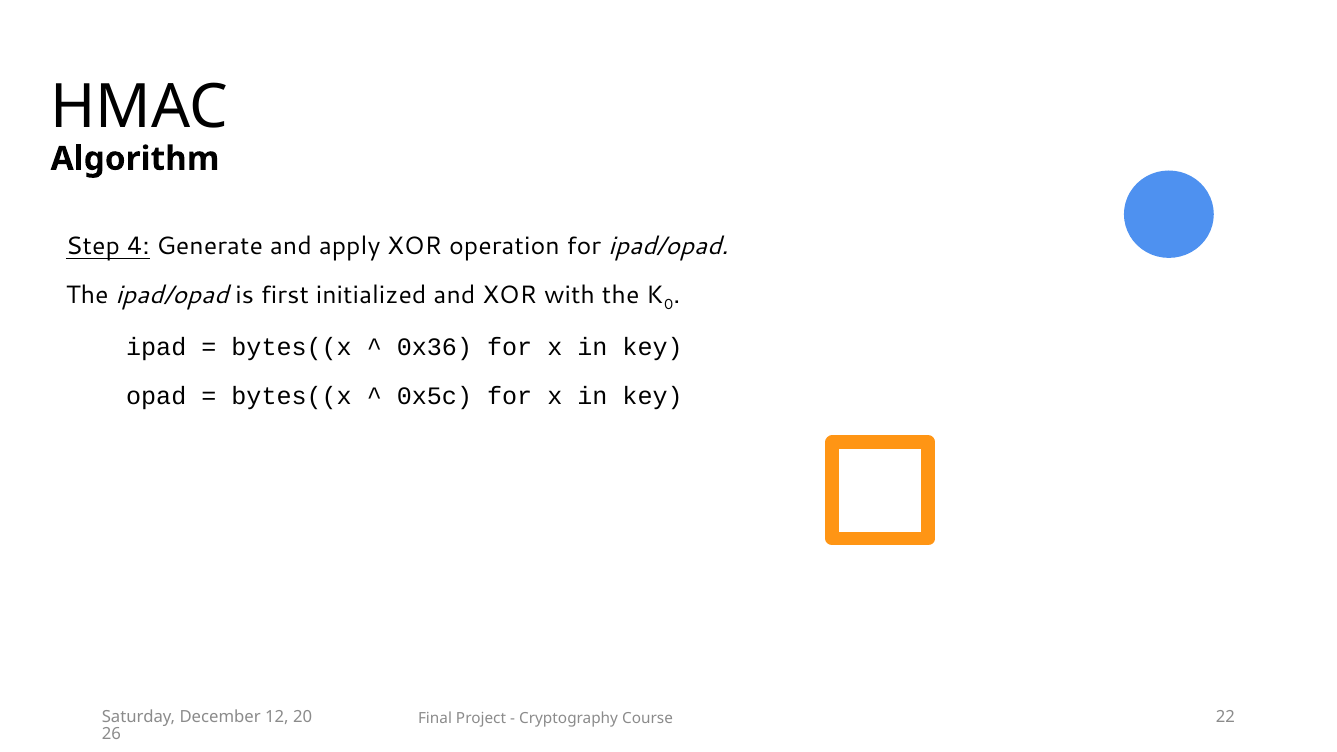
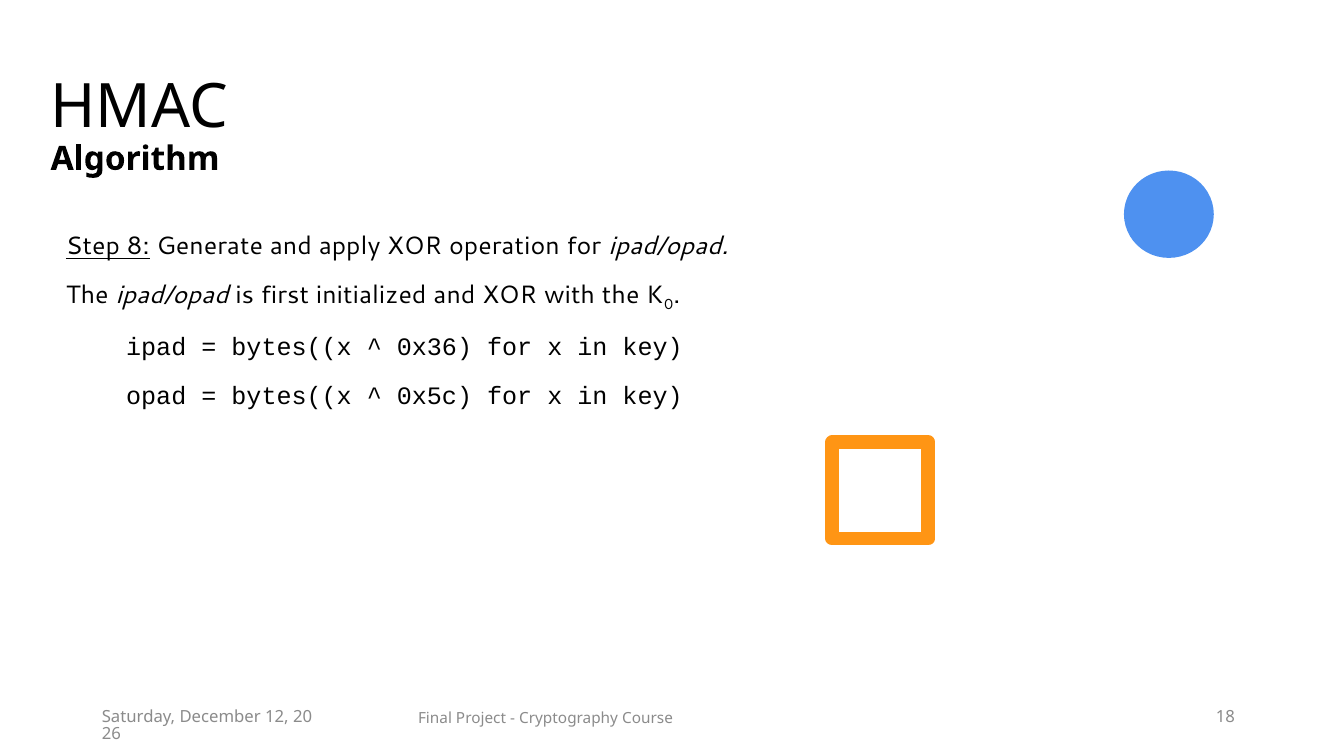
4: 4 -> 8 (138, 246)
22: 22 -> 18 (1226, 717)
